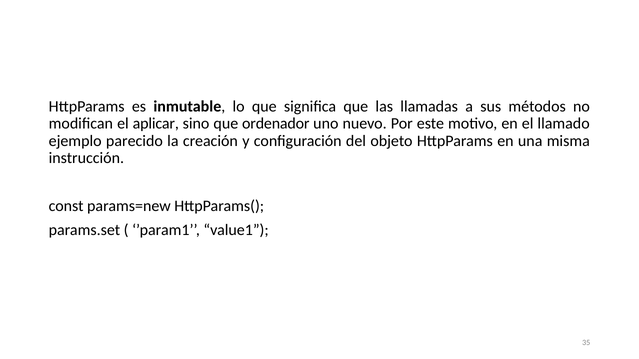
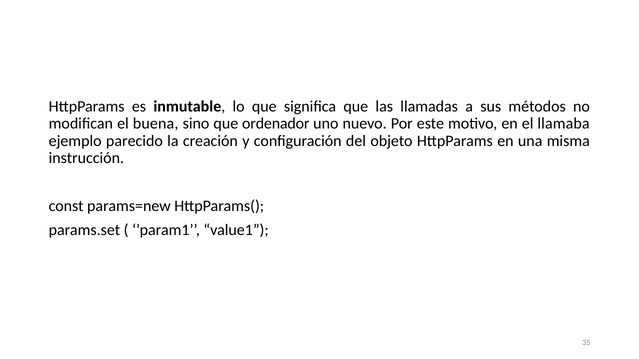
aplicar: aplicar -> buena (156, 124)
llamado: llamado -> llamaba (564, 124)
